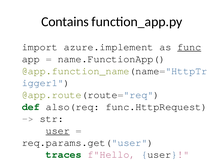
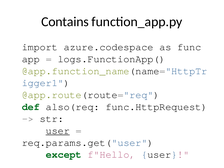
azure.implement: azure.implement -> azure.codespace (109, 47)
func underline: present -> none (189, 47)
name.FunctionApp(: name.FunctionApp( -> logs.FunctionApp( (111, 59)
traces: traces -> except (64, 155)
